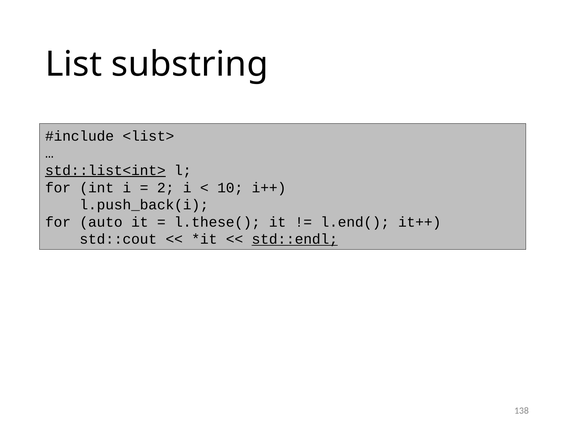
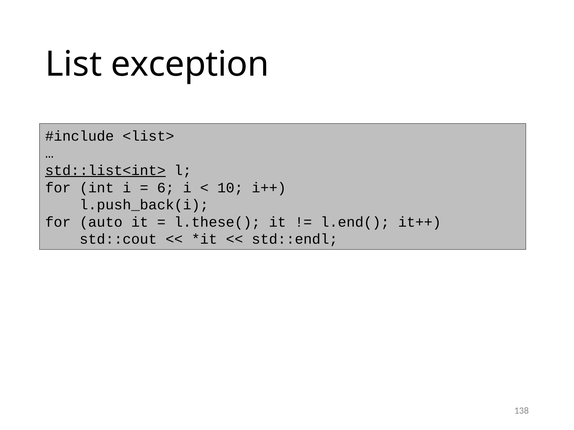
substring: substring -> exception (190, 64)
2: 2 -> 6 (166, 188)
std::endl underline: present -> none (295, 239)
